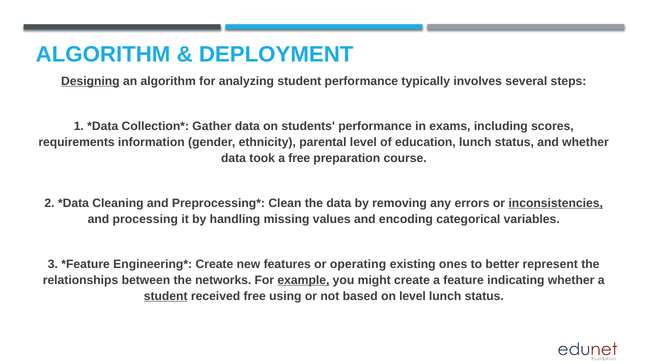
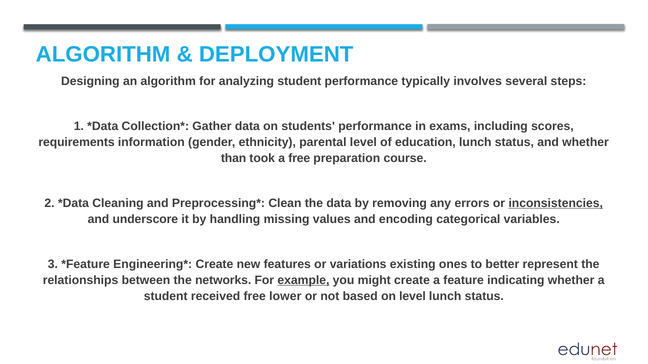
Designing underline: present -> none (90, 81)
data: data -> than (234, 158)
processing: processing -> underscore (145, 219)
operating: operating -> variations (358, 264)
student underline: present -> none (166, 297)
using: using -> lower (285, 297)
